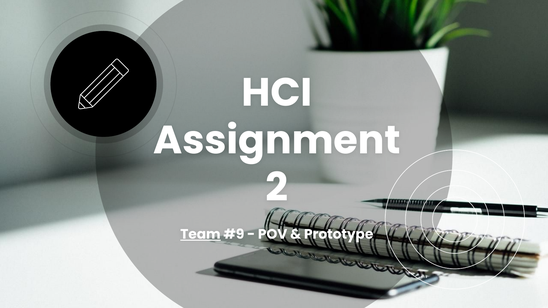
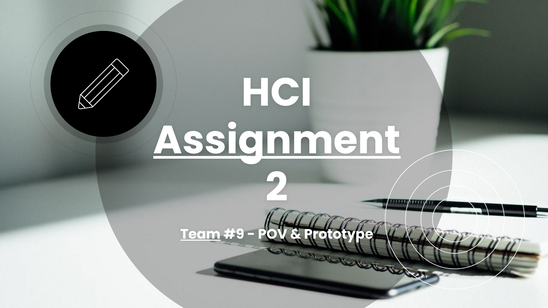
Assignment underline: none -> present (277, 140)
